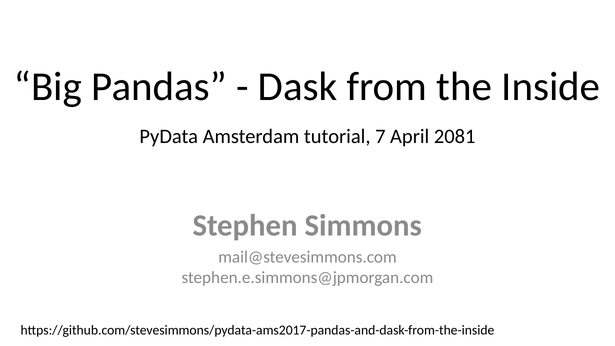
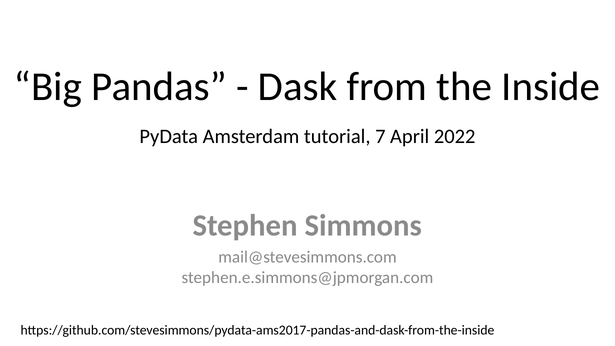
2081: 2081 -> 2022 (455, 137)
